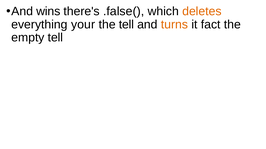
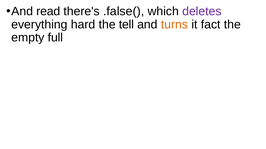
wins: wins -> read (48, 11)
deletes colour: orange -> purple (202, 11)
your: your -> hard (83, 25)
empty tell: tell -> full (55, 38)
